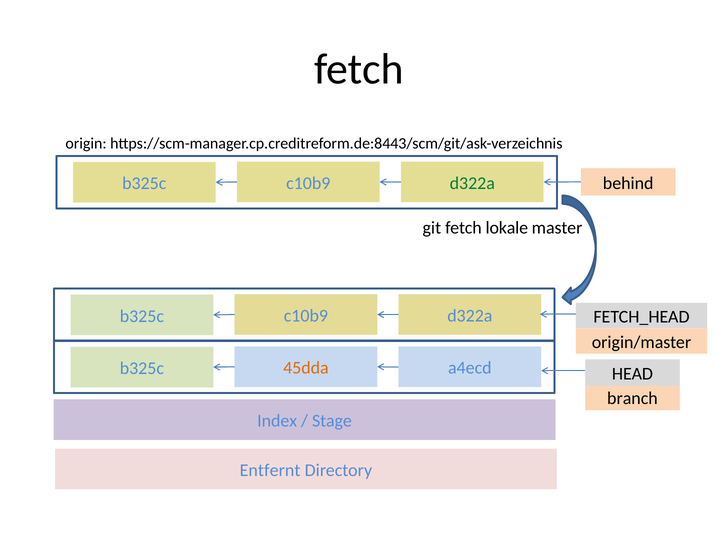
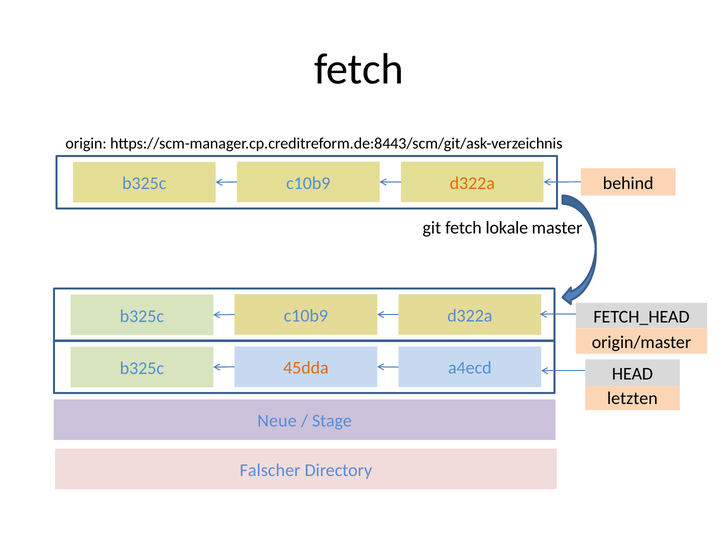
d322a colour: green -> orange (472, 183)
branch: branch -> letzten (632, 399)
Index: Index -> Neue (277, 421)
Entfernt: Entfernt -> Falscher (270, 471)
